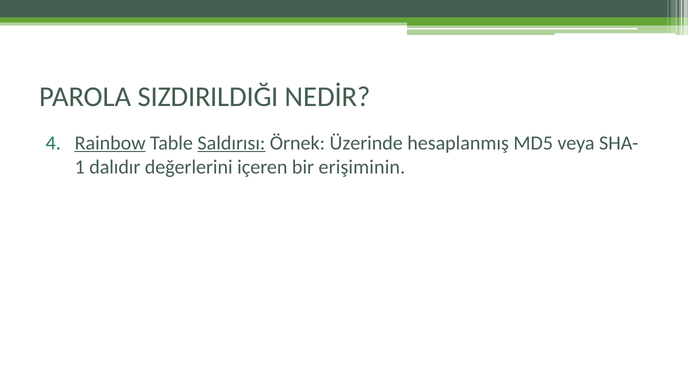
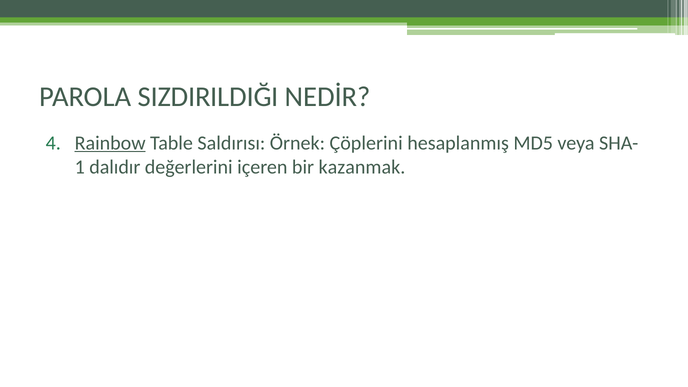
Saldırısı underline: present -> none (231, 143)
Üzerinde: Üzerinde -> Çöplerini (366, 143)
erişiminin: erişiminin -> kazanmak (362, 167)
